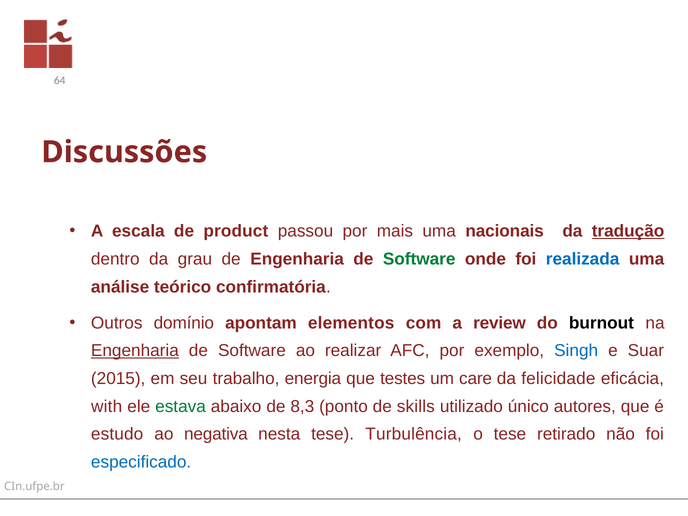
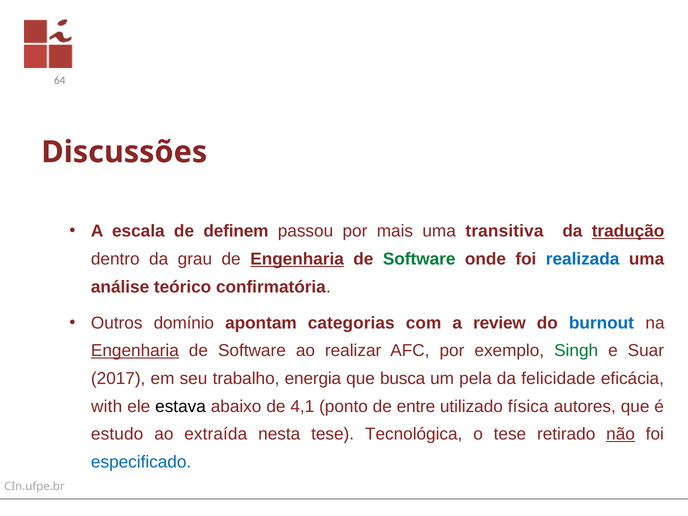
product: product -> definem (236, 231)
nacionais: nacionais -> transitiva (504, 231)
Engenharia underline: none -> present (297, 259)
elementos: elementos -> categorias (351, 323)
burnout colour: black -> blue (601, 323)
Singh colour: blue -> green (576, 351)
2015: 2015 -> 2017 (118, 379)
testes: testes -> busca (403, 379)
care: care -> pela (475, 379)
estava colour: green -> black (181, 406)
8,3: 8,3 -> 4,1 (302, 406)
skills: skills -> entre (416, 406)
único: único -> física (528, 406)
negativa: negativa -> extraída (216, 434)
Turbulência: Turbulência -> Tecnológica (414, 434)
não underline: none -> present (621, 434)
